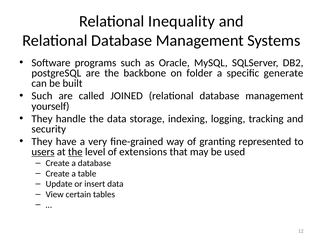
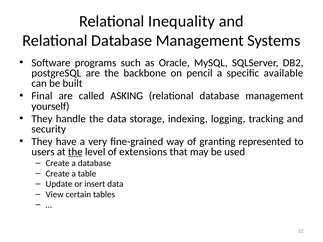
folder: folder -> pencil (199, 73)
generate: generate -> available (283, 73)
Such: Such -> Final (42, 96)
JOINED: JOINED -> ASKING (127, 96)
users underline: present -> none (43, 152)
